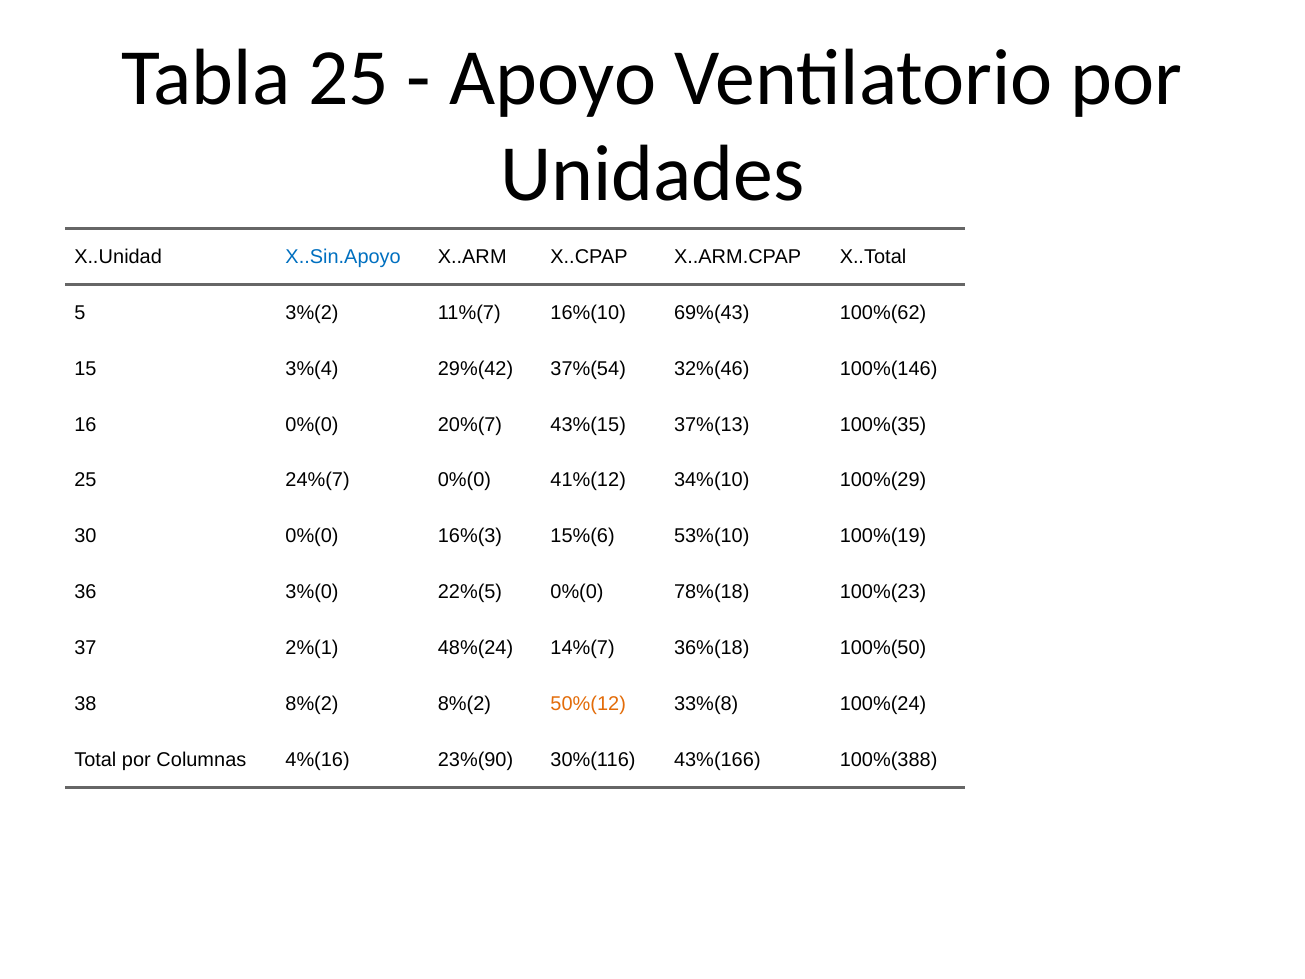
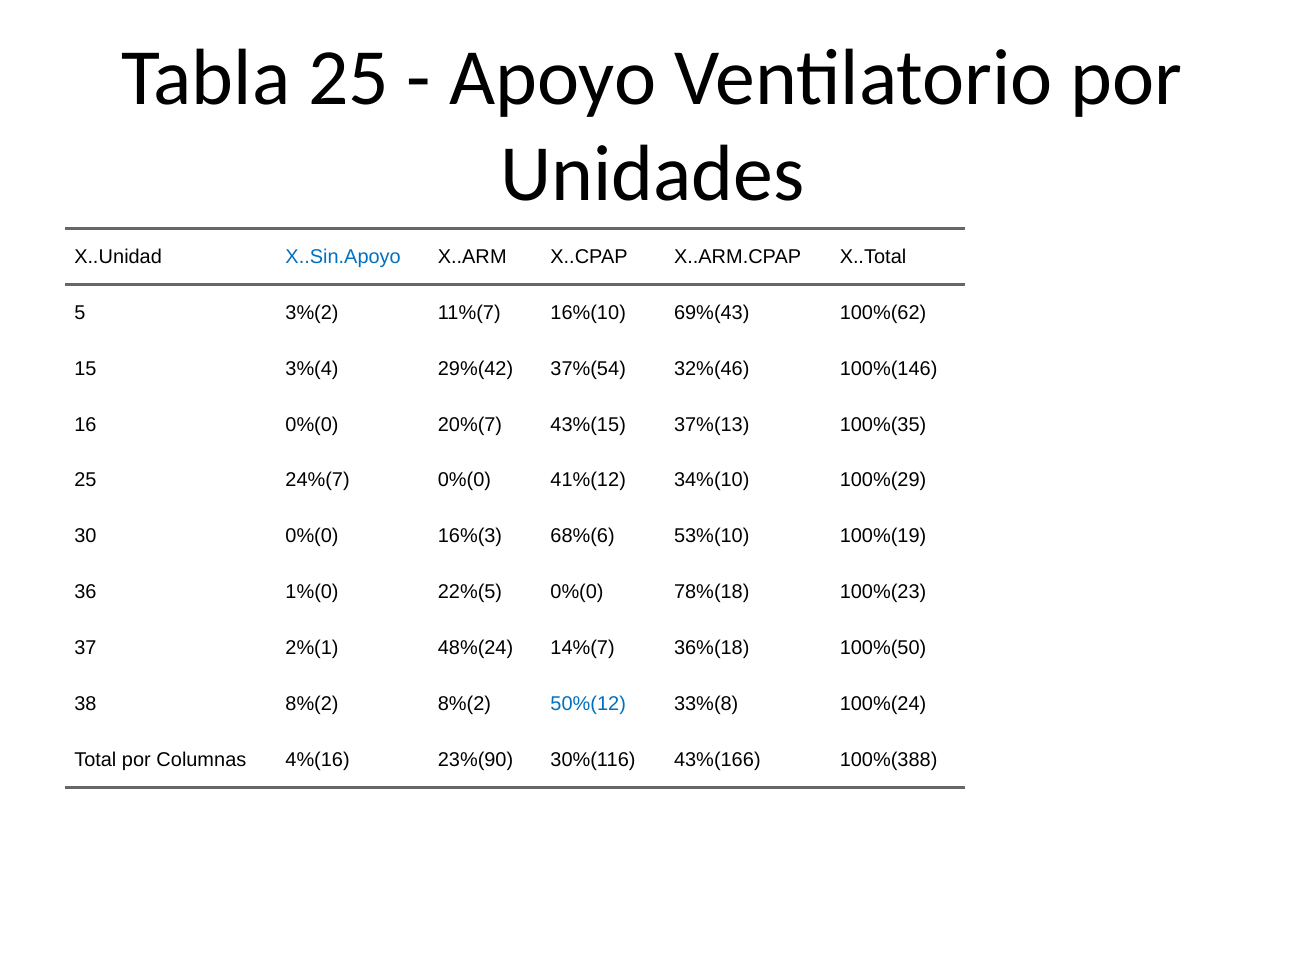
15%(6: 15%(6 -> 68%(6 (583, 536)
3%(0: 3%(0 -> 1%(0 (312, 592)
50%(12 colour: orange -> blue (588, 704)
